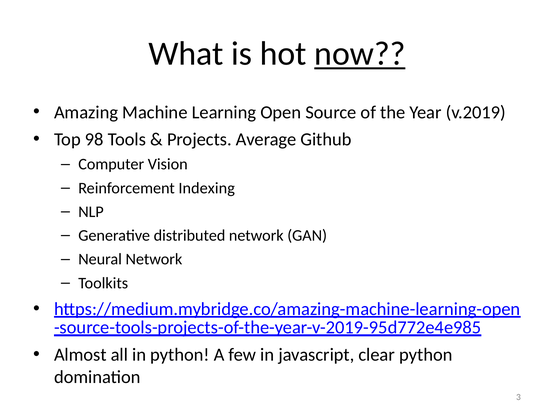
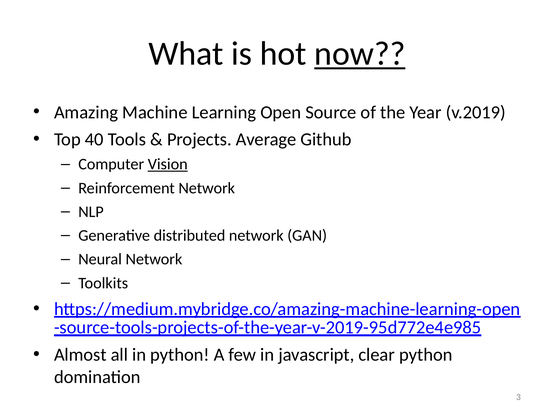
98: 98 -> 40 (94, 139)
Vision underline: none -> present (168, 164)
Reinforcement Indexing: Indexing -> Network (207, 188)
